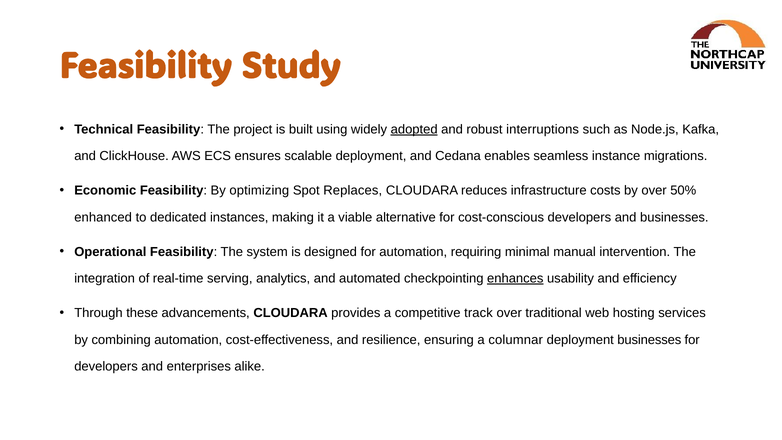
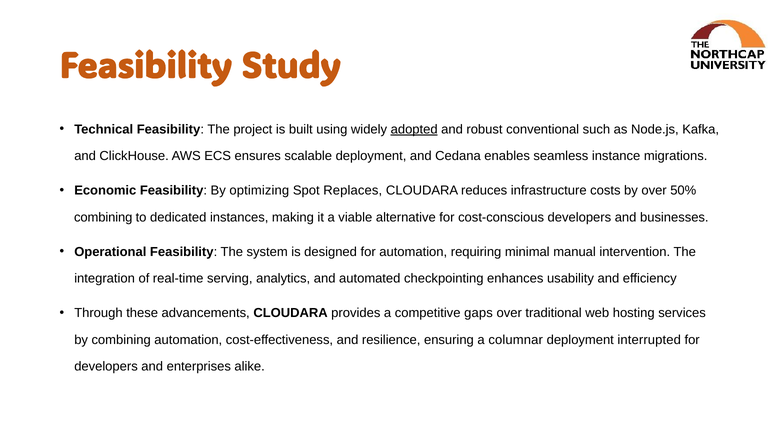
interruptions: interruptions -> conventional (543, 129)
enhanced: enhanced -> combining (103, 217)
enhances underline: present -> none (515, 278)
track: track -> gaps (479, 313)
deployment businesses: businesses -> interrupted (649, 340)
